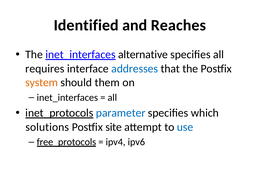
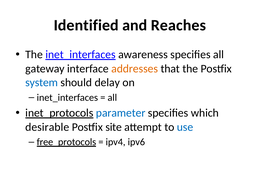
alternative: alternative -> awareness (143, 55)
requires: requires -> gateway (45, 69)
addresses colour: blue -> orange (135, 69)
system colour: orange -> blue (42, 83)
them: them -> delay (107, 83)
solutions: solutions -> desirable (47, 127)
